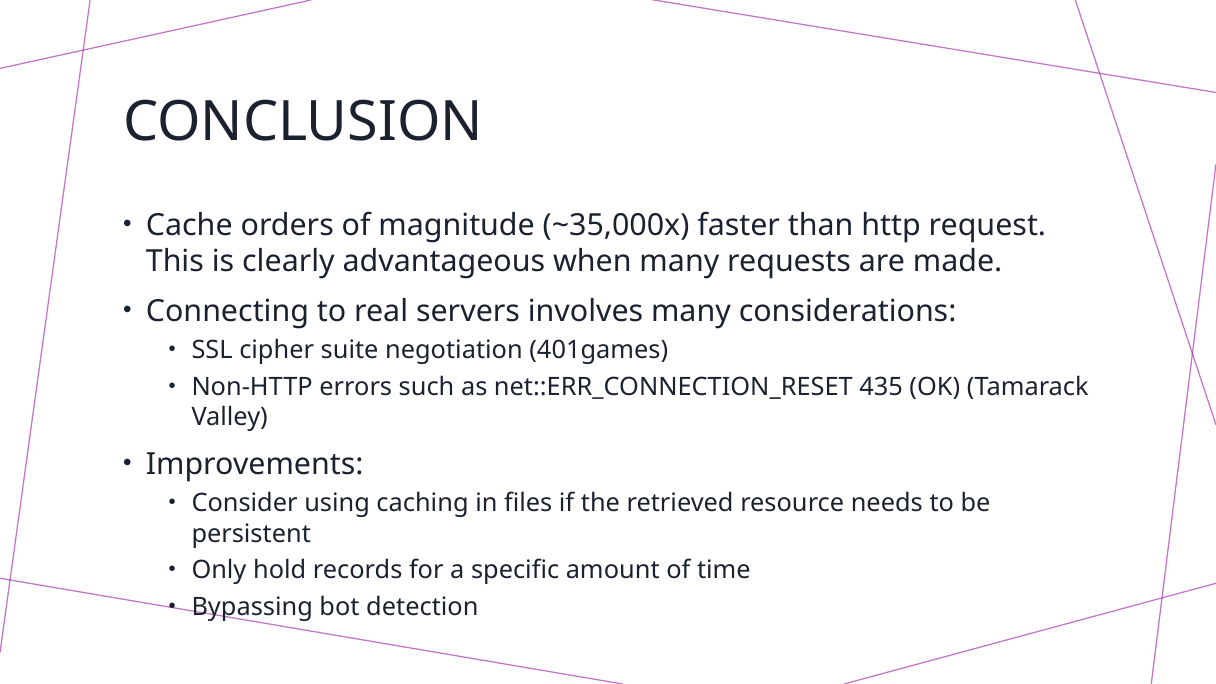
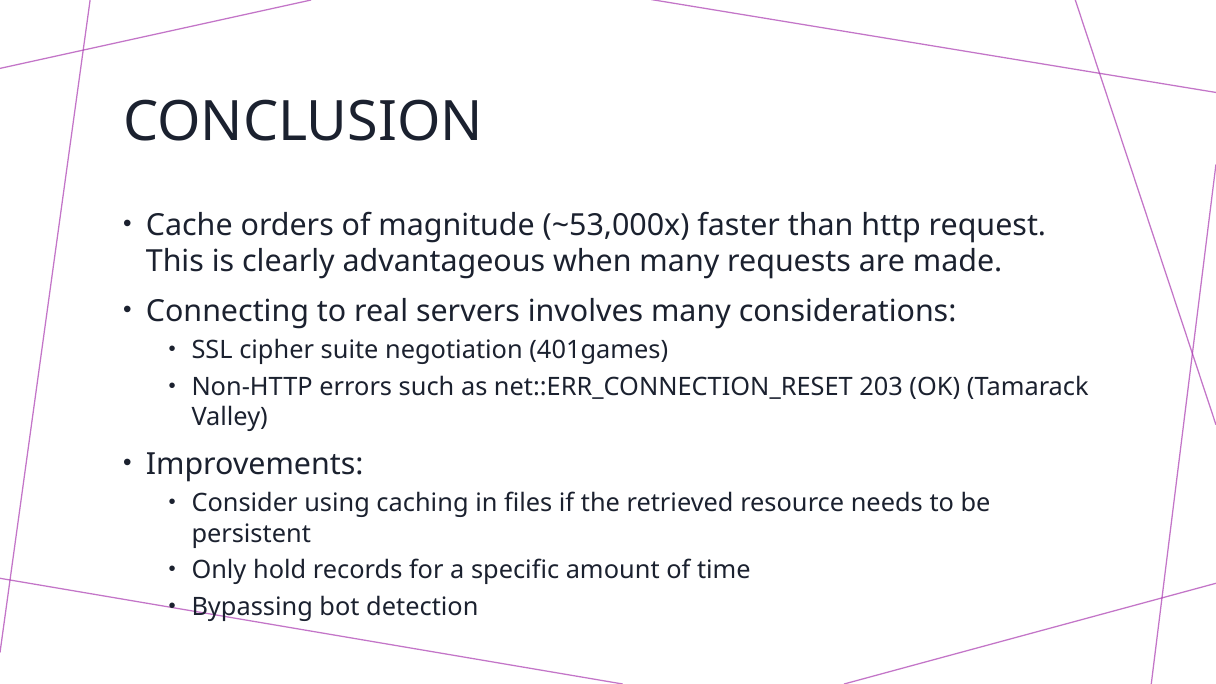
~35,000x: ~35,000x -> ~53,000x (616, 225)
435: 435 -> 203 (881, 387)
